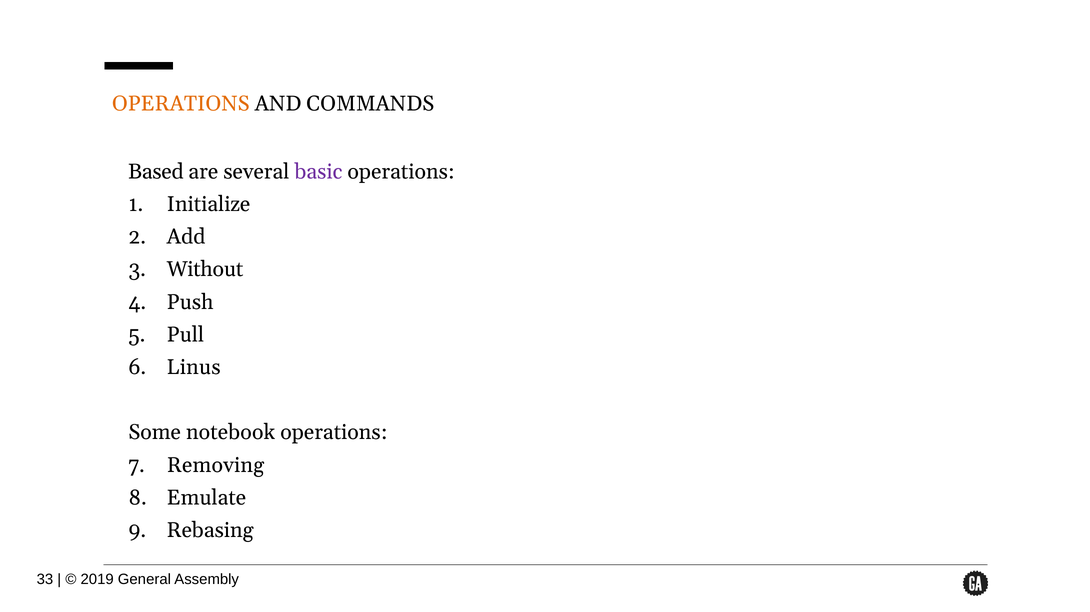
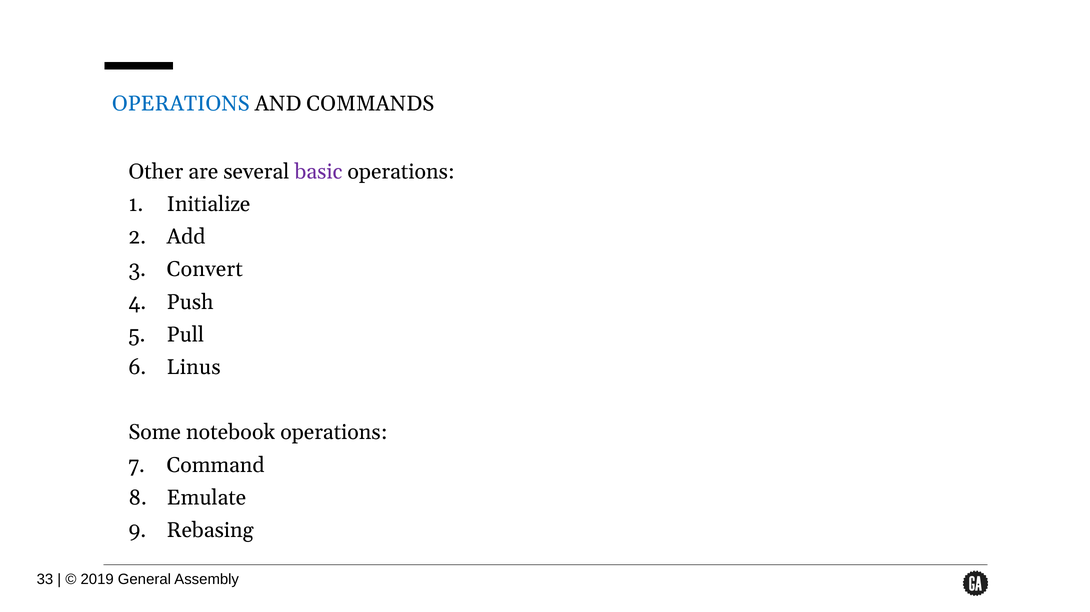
OPERATIONS colour: orange -> blue (181, 104)
Based: Based -> Other (156, 172)
Without: Without -> Convert (205, 269)
Removing: Removing -> Command (216, 465)
